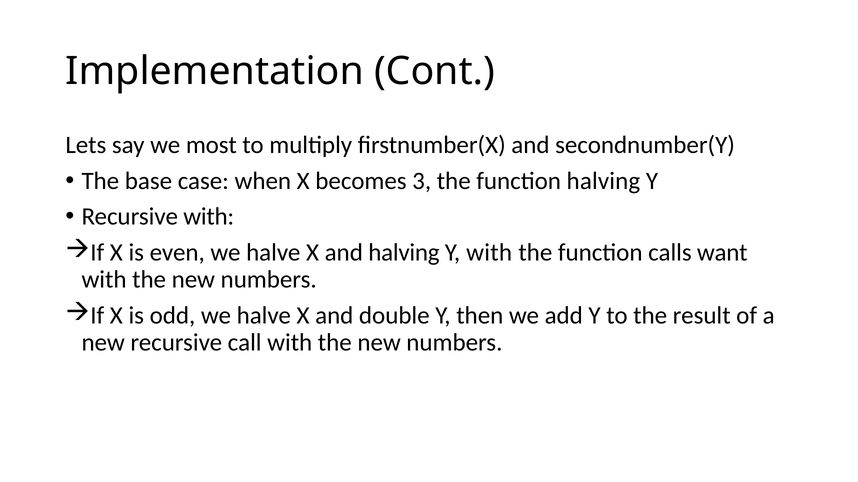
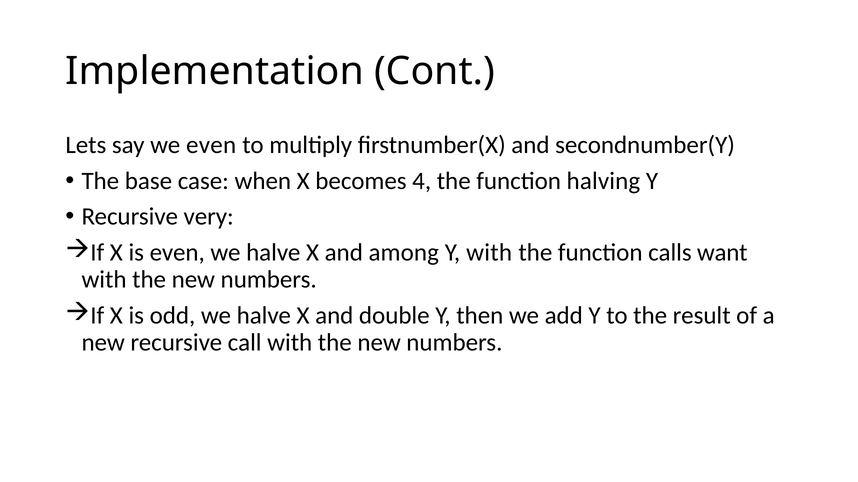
we most: most -> even (211, 145)
3: 3 -> 4 (422, 181)
Recursive with: with -> very (209, 217)
and halving: halving -> among (404, 253)
